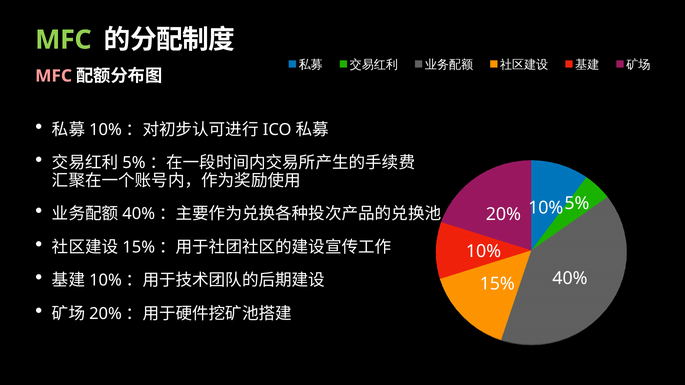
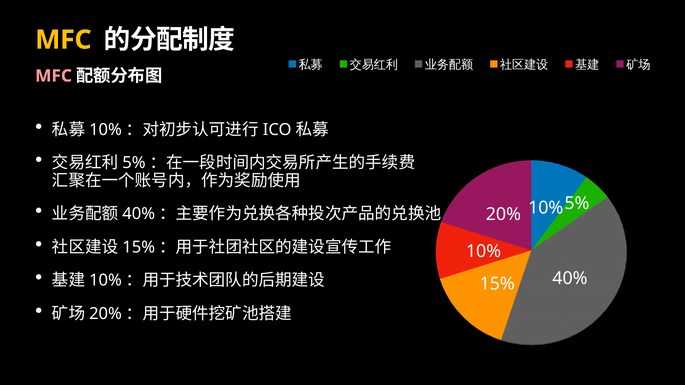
MFC colour: light green -> yellow (63, 40)
